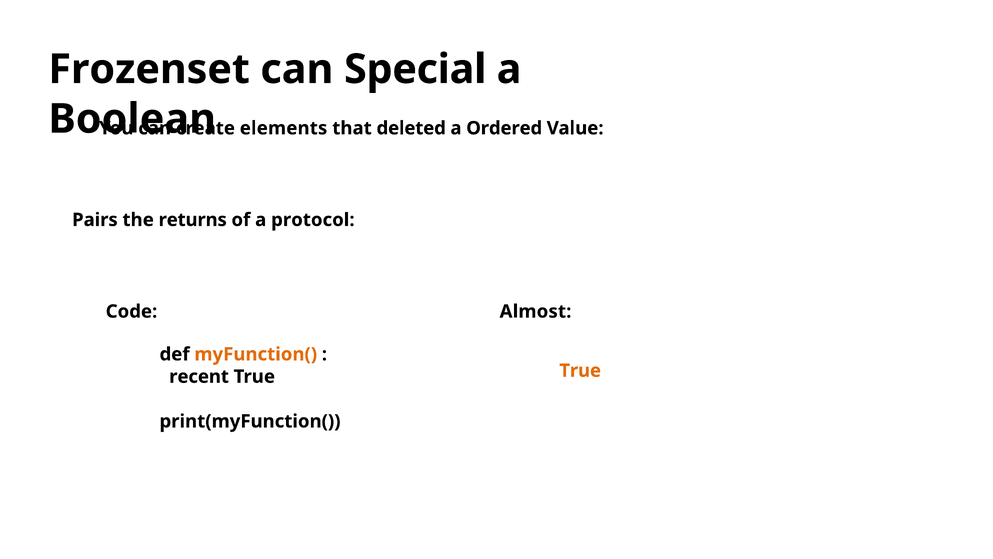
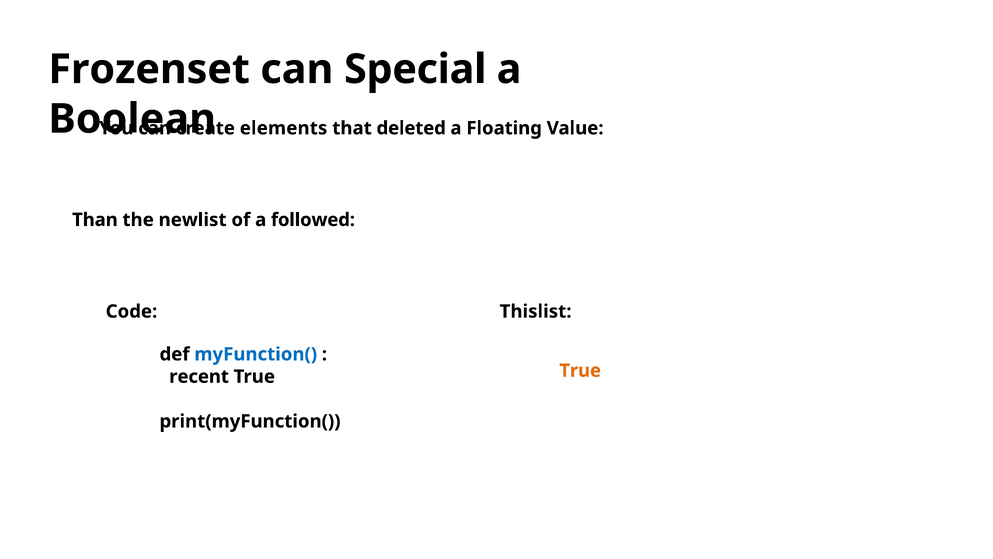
Ordered: Ordered -> Floating (504, 128)
Pairs: Pairs -> Than (95, 220)
returns: returns -> newlist (193, 220)
protocol: protocol -> followed (313, 220)
Almost: Almost -> Thislist (536, 311)
myFunction( colour: orange -> blue (256, 354)
